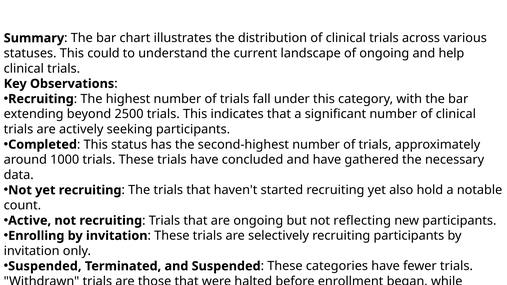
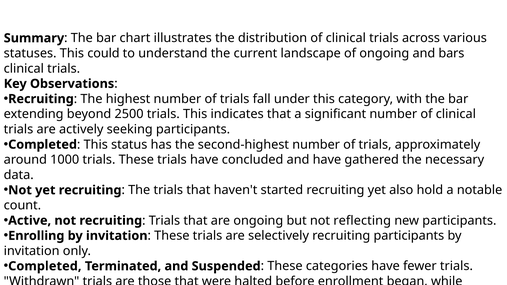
help: help -> bars (451, 53)
Suspended: Suspended -> Completed (45, 266)
